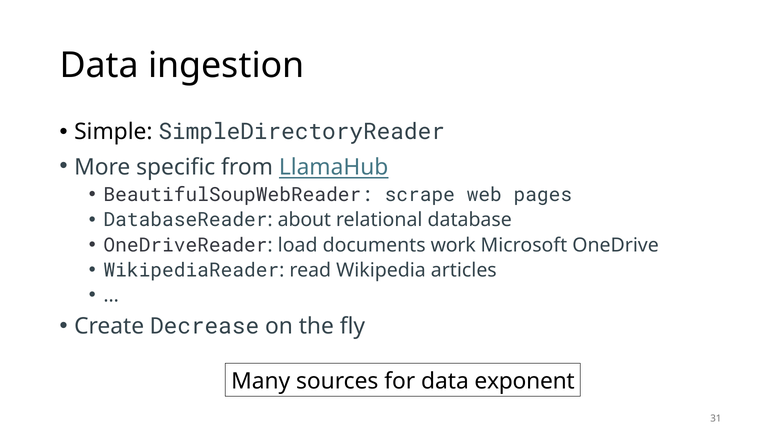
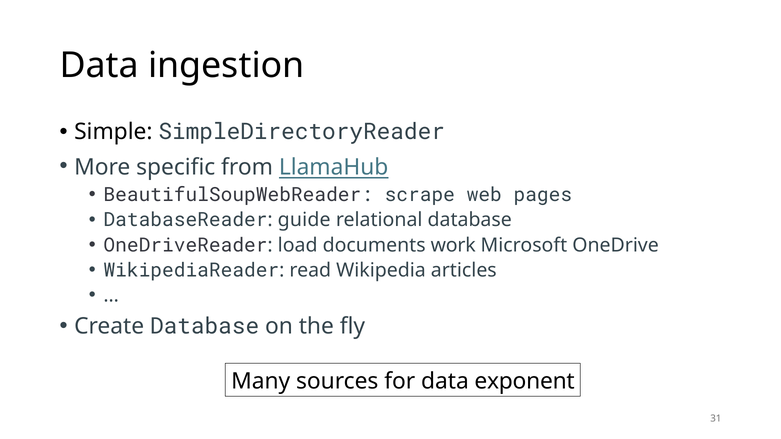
about: about -> guide (304, 220)
Create Decrease: Decrease -> Database (205, 326)
